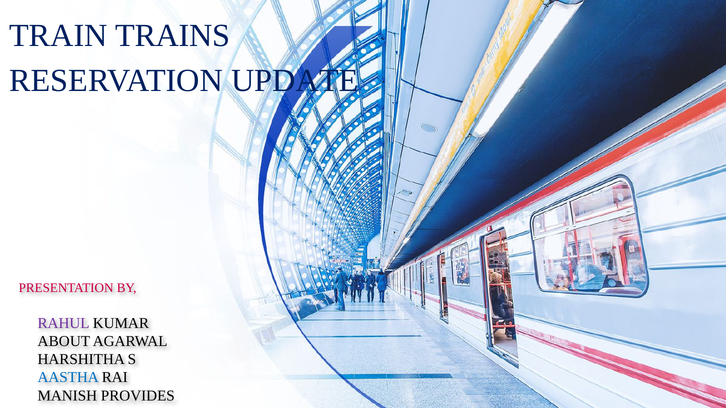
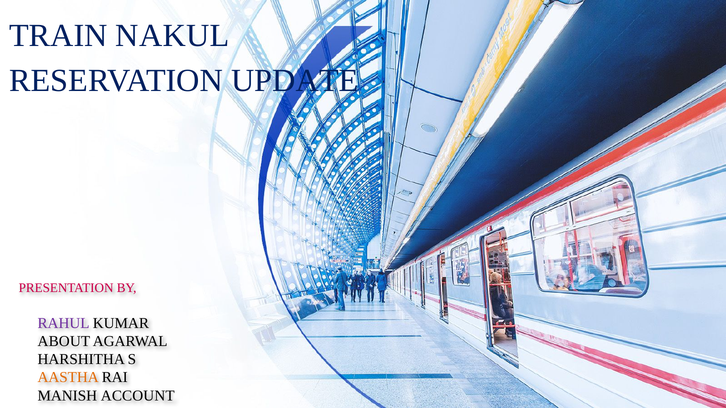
TRAINS: TRAINS -> NAKUL (172, 35)
AASTHA colour: blue -> orange (68, 378)
PROVIDES: PROVIDES -> ACCOUNT (138, 396)
